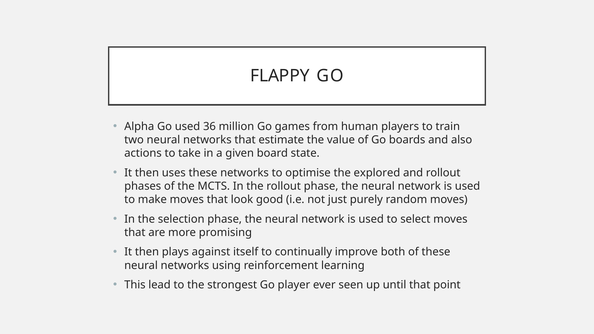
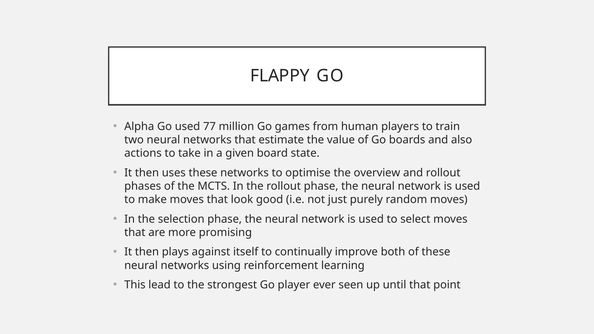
36: 36 -> 77 (209, 127)
explored: explored -> overview (377, 173)
